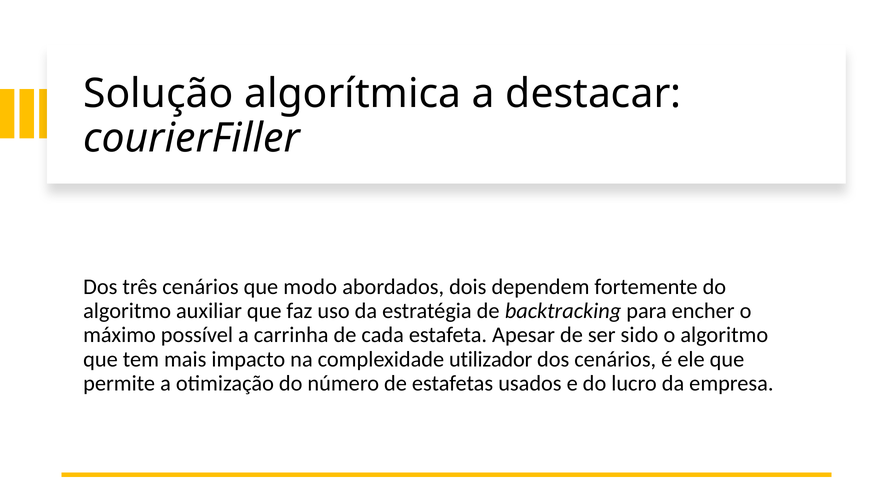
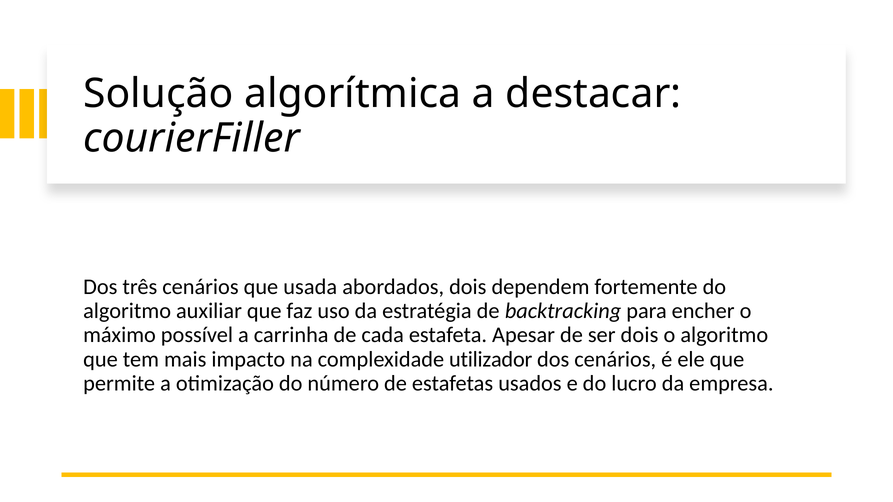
modo: modo -> usada (310, 287)
ser sido: sido -> dois (639, 335)
